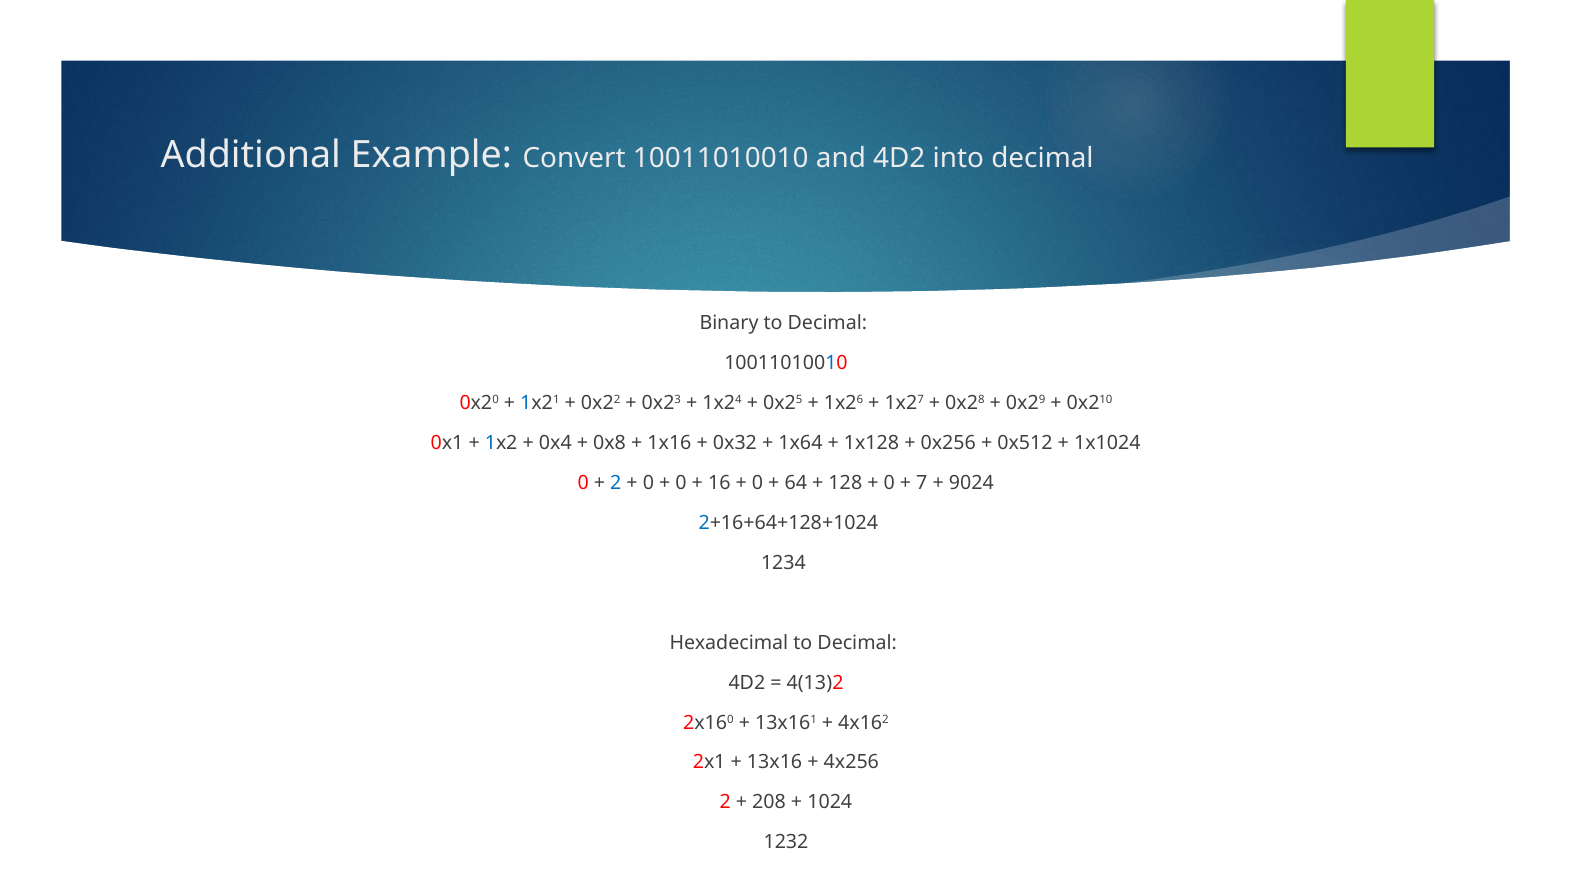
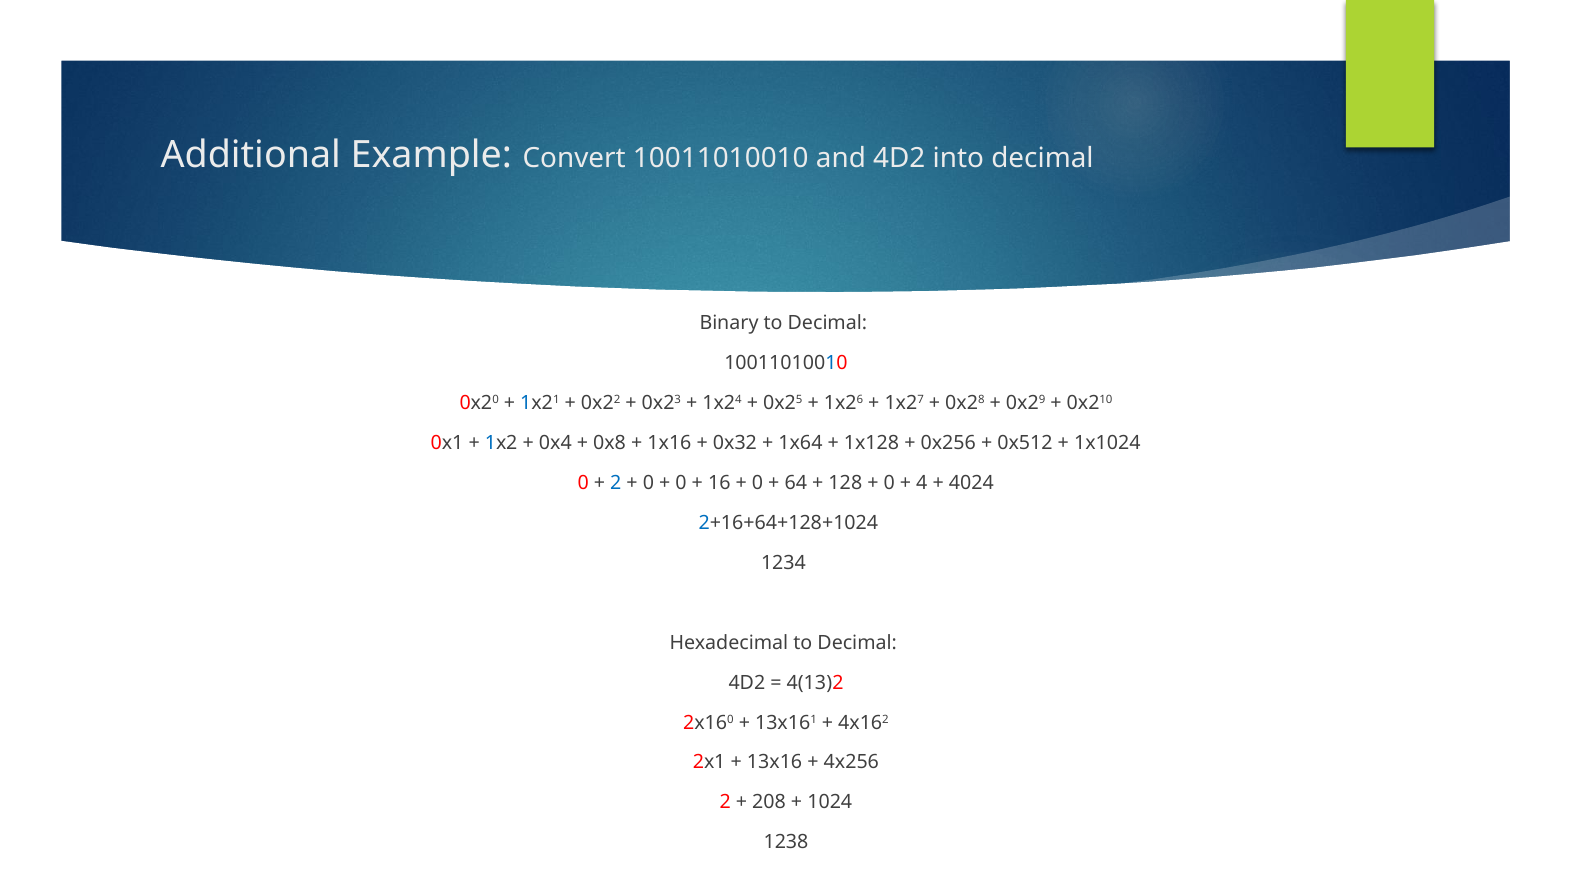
7: 7 -> 4 (922, 483)
9024: 9024 -> 4024 (971, 483)
1232: 1232 -> 1238 (786, 843)
